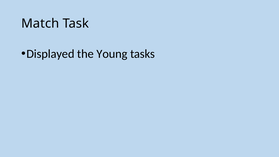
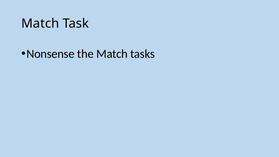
Displayed: Displayed -> Nonsense (51, 54)
the Young: Young -> Match (112, 54)
